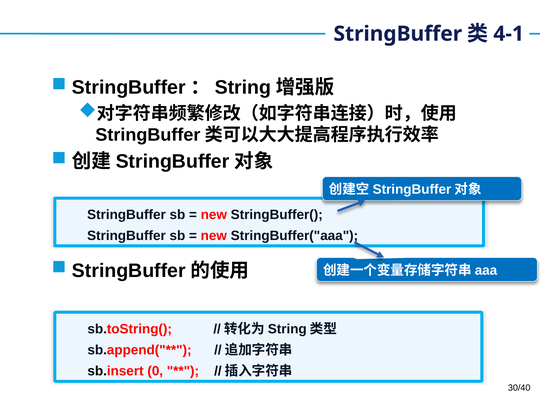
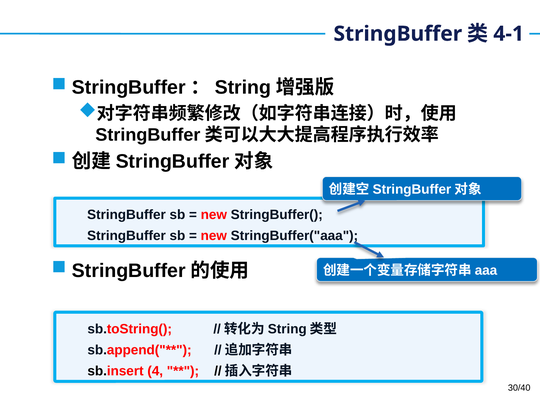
0: 0 -> 4 (155, 371)
